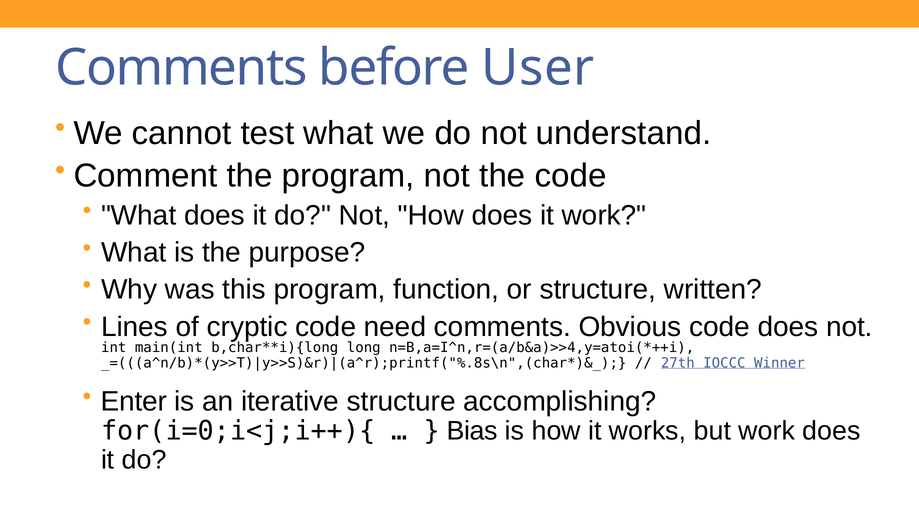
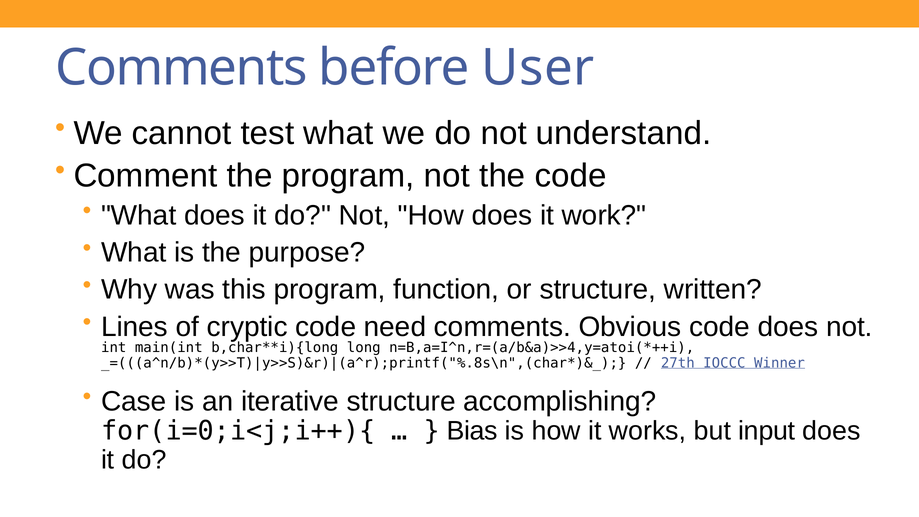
Enter: Enter -> Case (134, 401)
but work: work -> input (767, 431)
